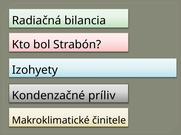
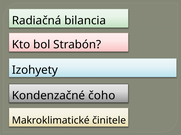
príliv: príliv -> čoho (102, 96)
